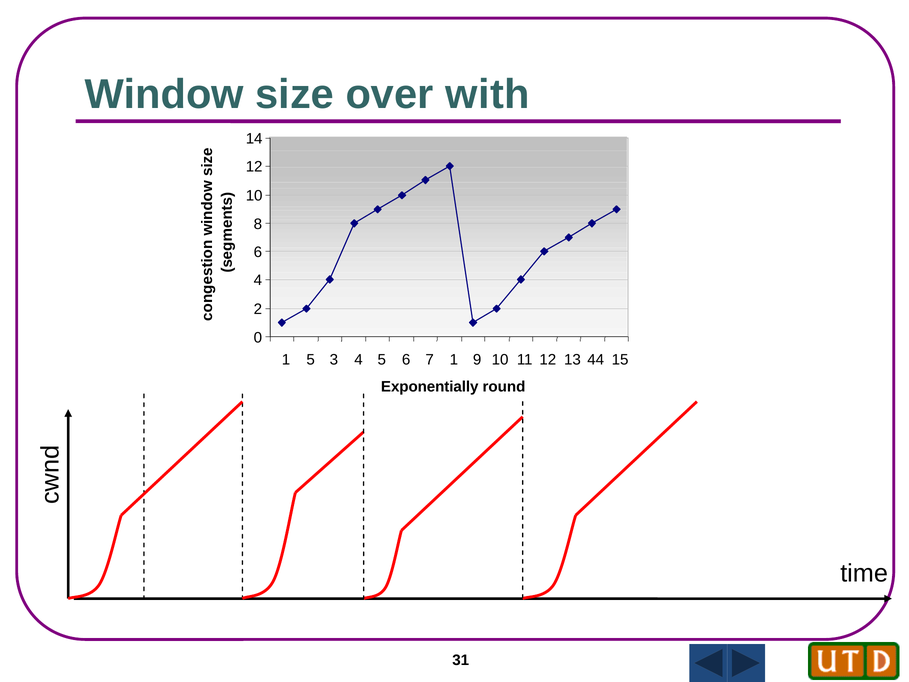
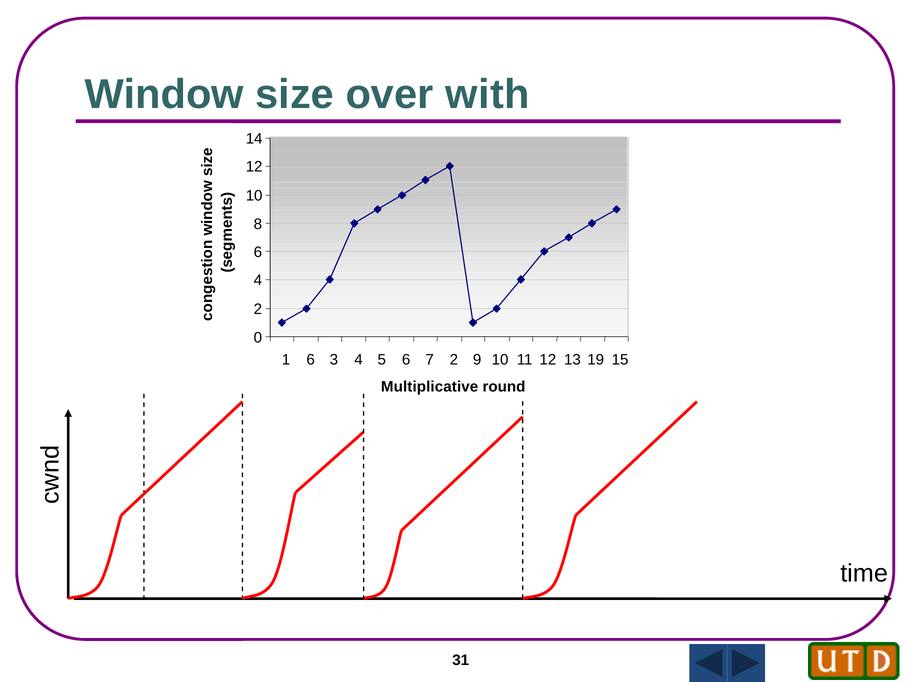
1 5: 5 -> 6 (311, 359)
7 1: 1 -> 2 (454, 359)
44: 44 -> 19 (596, 359)
Exponentially: Exponentially -> Multiplicative (430, 386)
